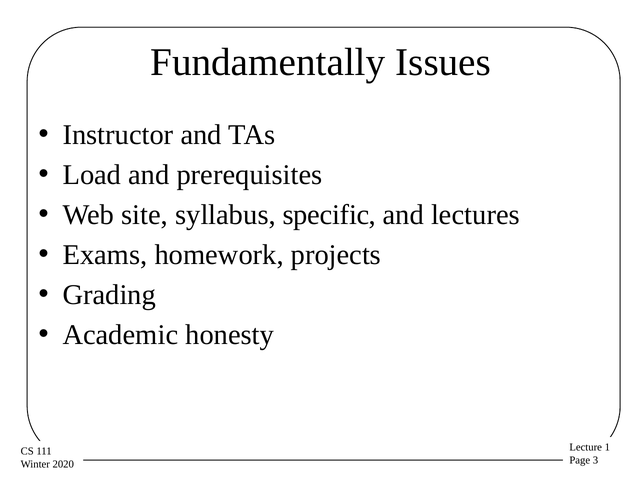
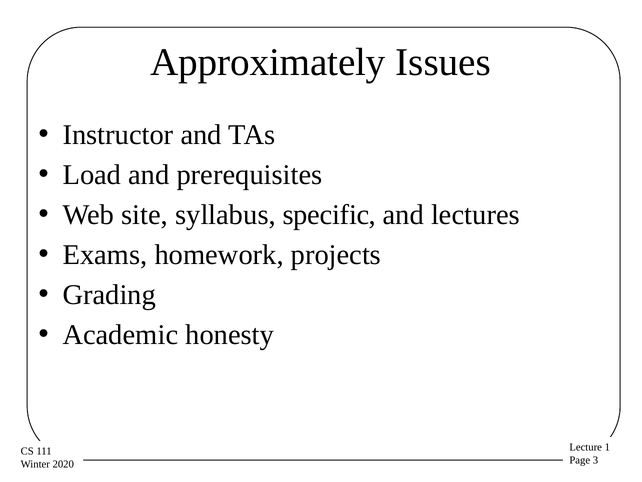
Fundamentally: Fundamentally -> Approximately (268, 62)
